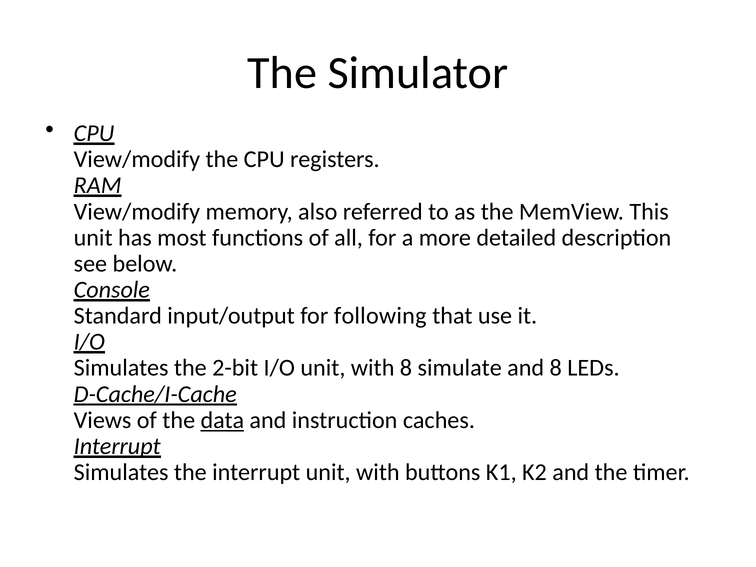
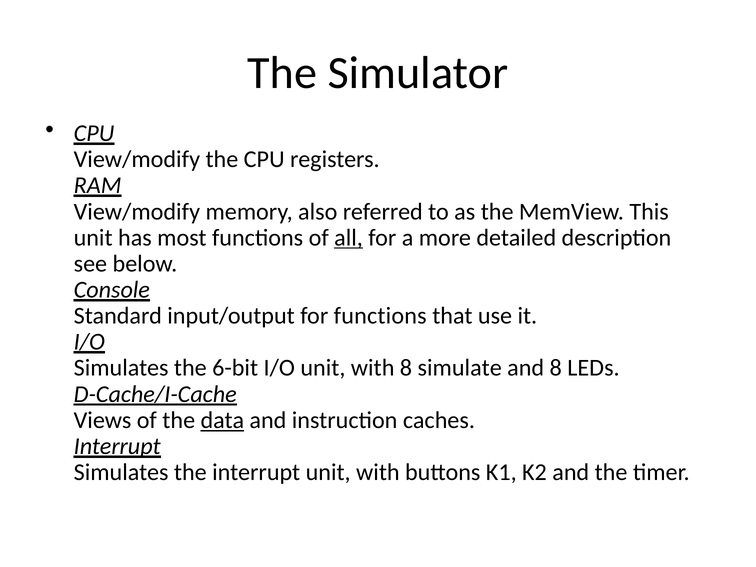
all underline: none -> present (349, 238)
for following: following -> functions (380, 316)
2-bit: 2-bit -> 6-bit (235, 368)
